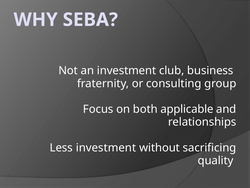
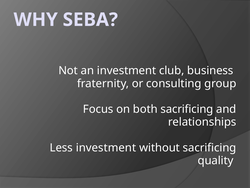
both applicable: applicable -> sacrificing (187, 109)
